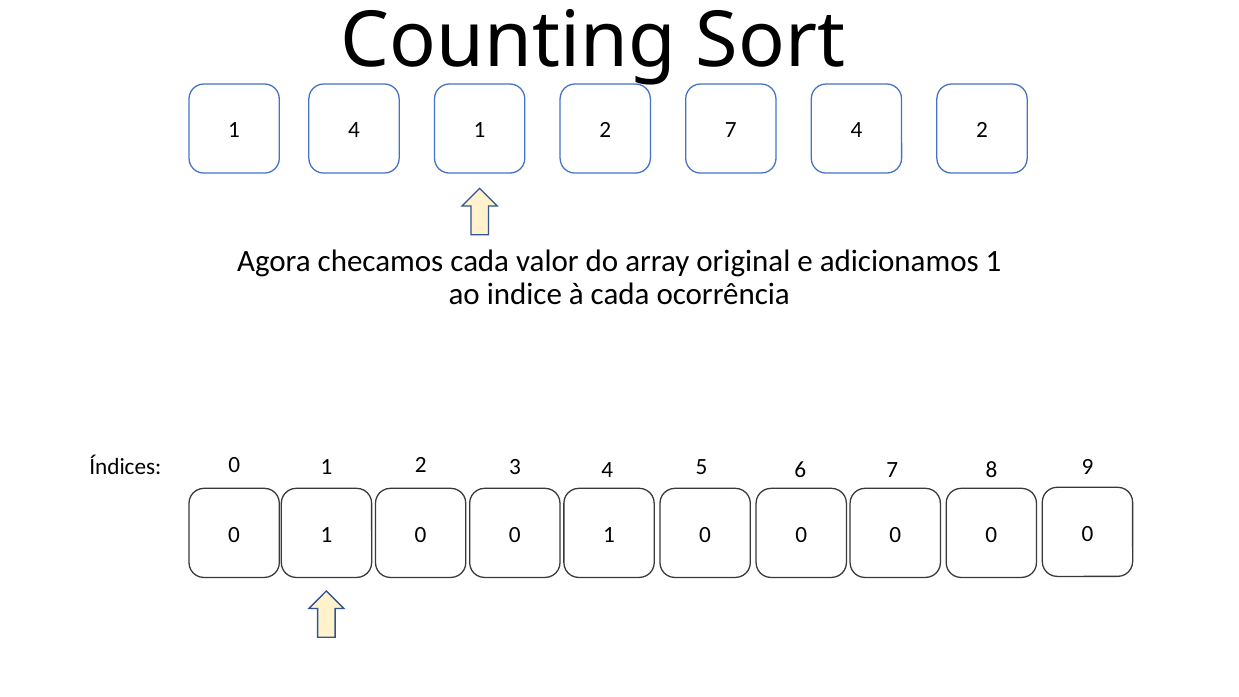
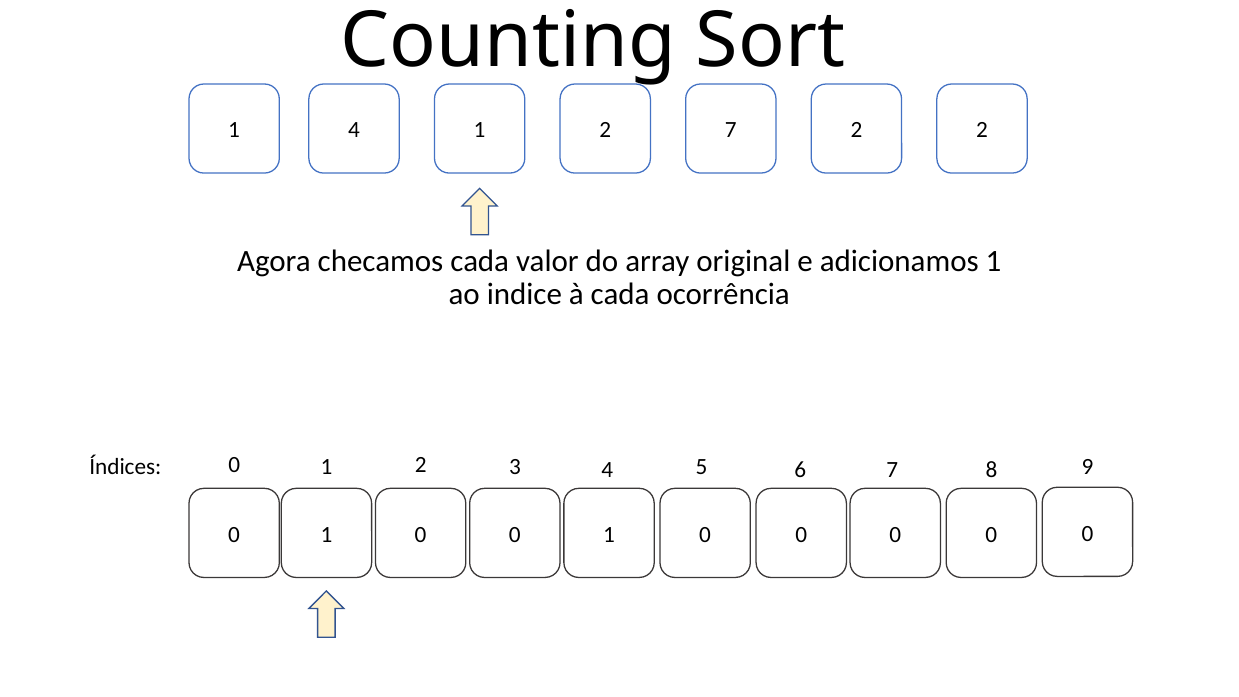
7 4: 4 -> 2 (856, 130)
